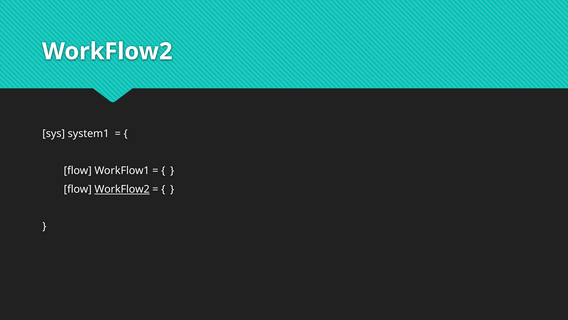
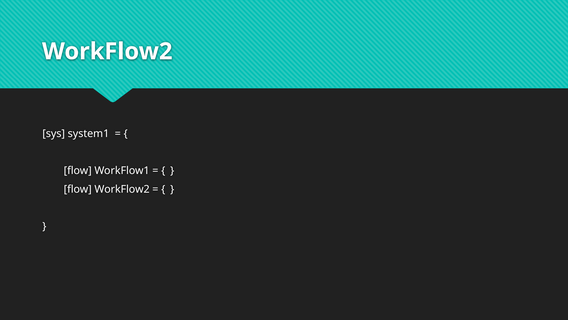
WorkFlow2 underline: present -> none (122, 189)
